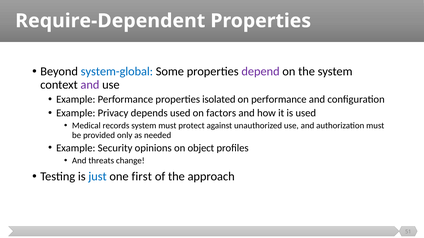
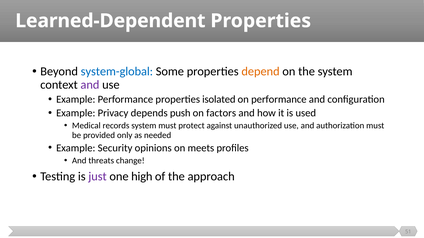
Require-Dependent: Require-Dependent -> Learned-Dependent (110, 21)
depend colour: purple -> orange (261, 72)
depends used: used -> push (180, 113)
object: object -> meets (201, 148)
just colour: blue -> purple (98, 177)
first: first -> high (142, 177)
